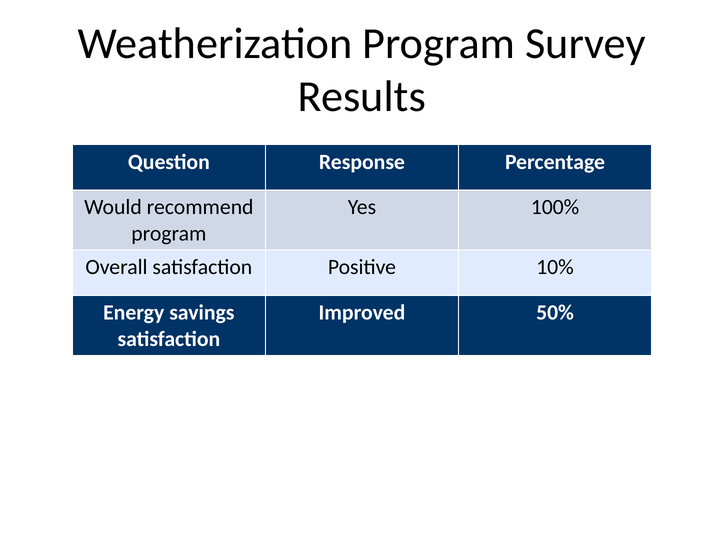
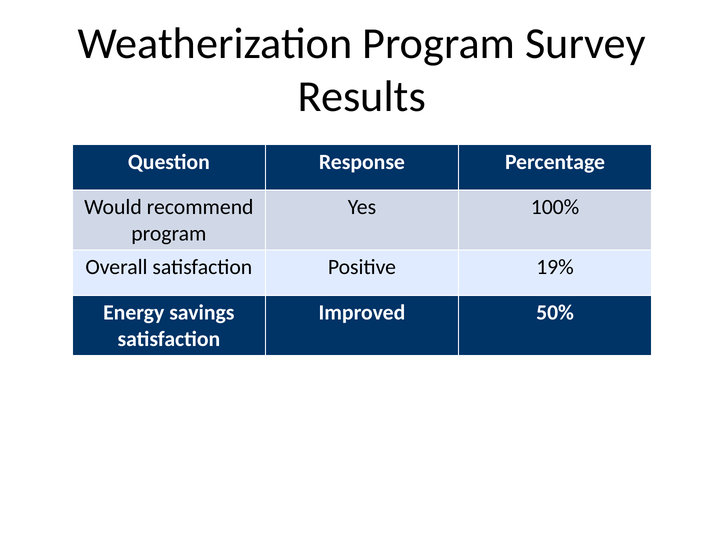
10%: 10% -> 19% (555, 267)
